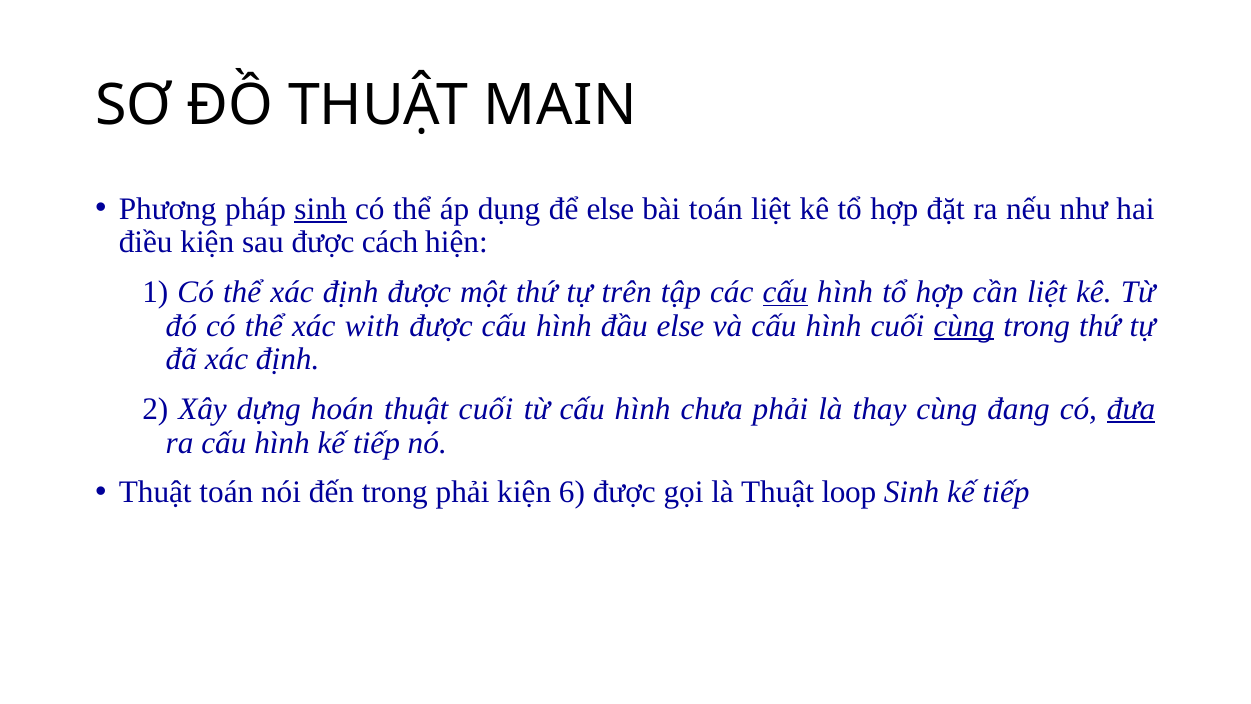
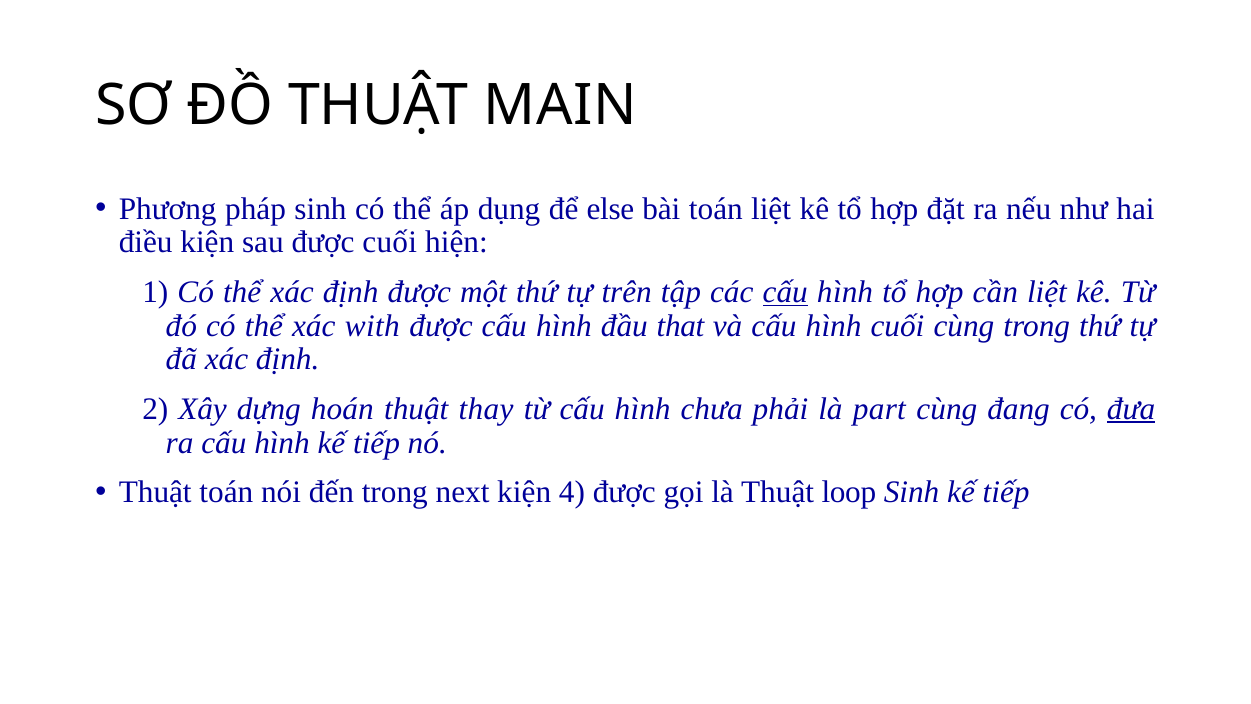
sinh underline: present -> none (321, 209)
được cách: cách -> cuối (390, 242)
đầu else: else -> that (681, 326)
cùng underline: present -> none (964, 326)
thuật cuối: cuối -> thay (486, 409)
thay: thay -> part (879, 409)
trong phải: phải -> next (463, 492)
6: 6 -> 4 (572, 492)
